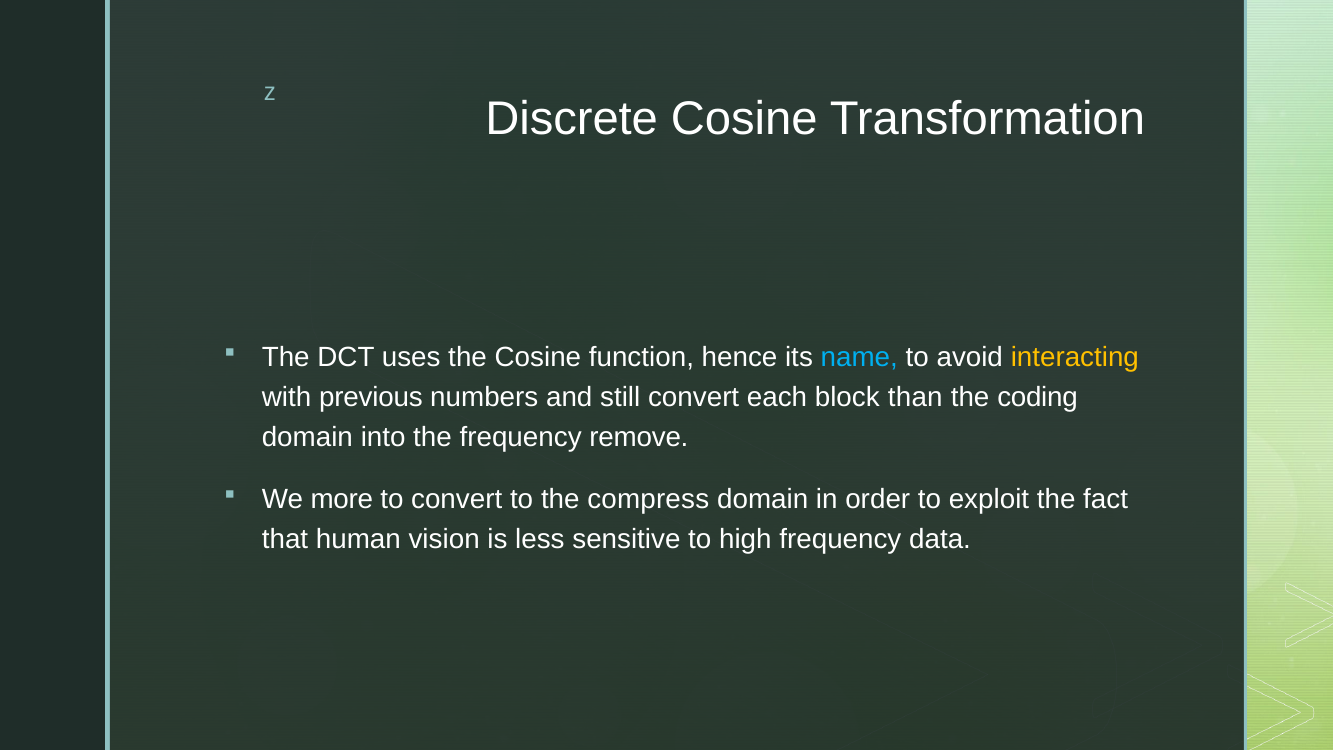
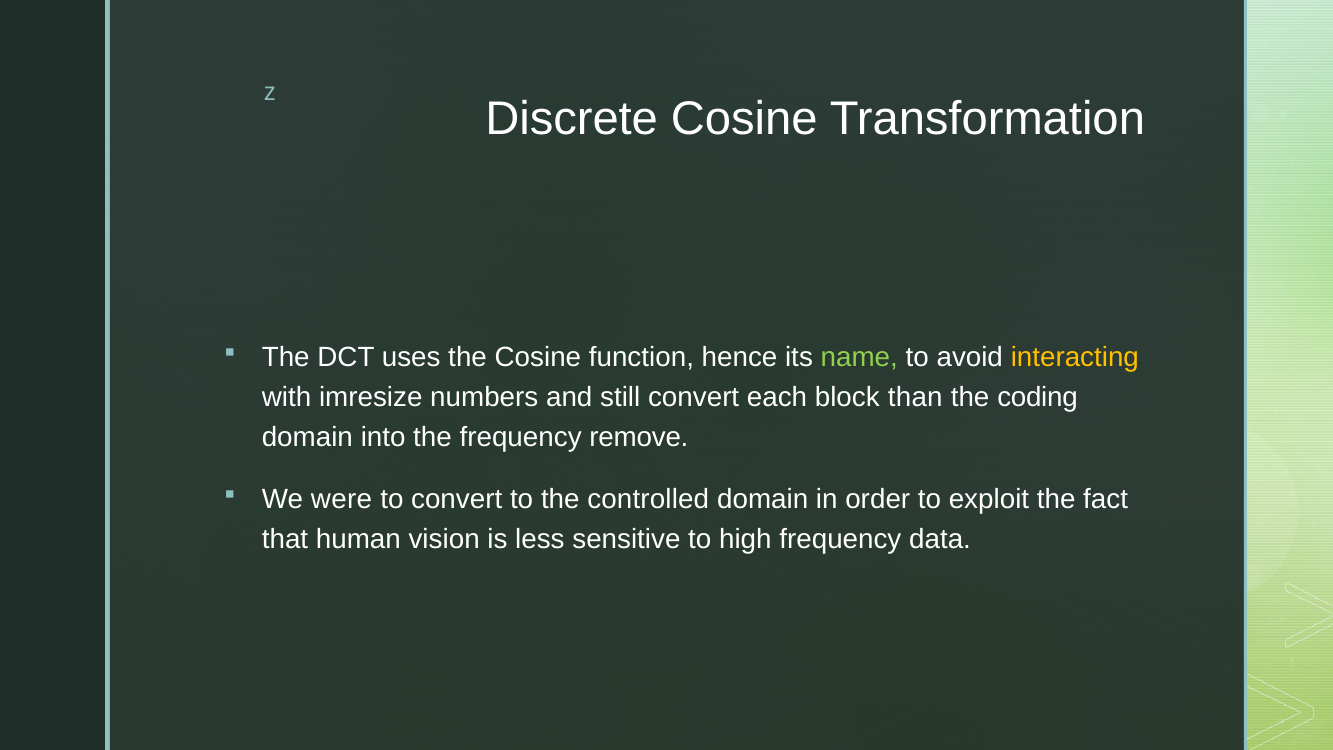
name colour: light blue -> light green (859, 357)
previous: previous -> imresize (371, 397)
more: more -> were (341, 499)
compress: compress -> controlled (648, 499)
